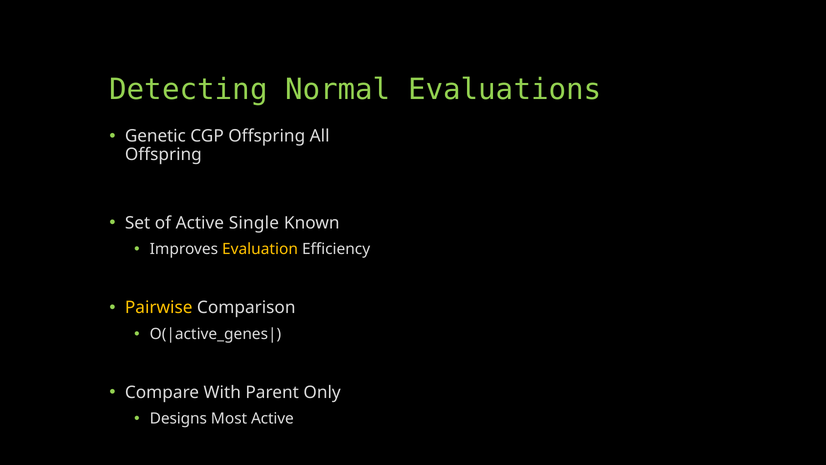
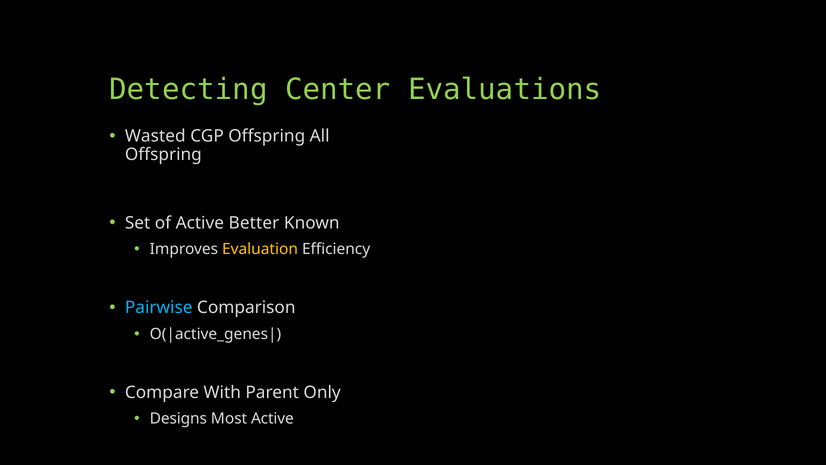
Normal: Normal -> Center (338, 89)
Genetic: Genetic -> Wasted (155, 136)
Single: Single -> Better (254, 223)
Pairwise colour: yellow -> light blue (159, 307)
